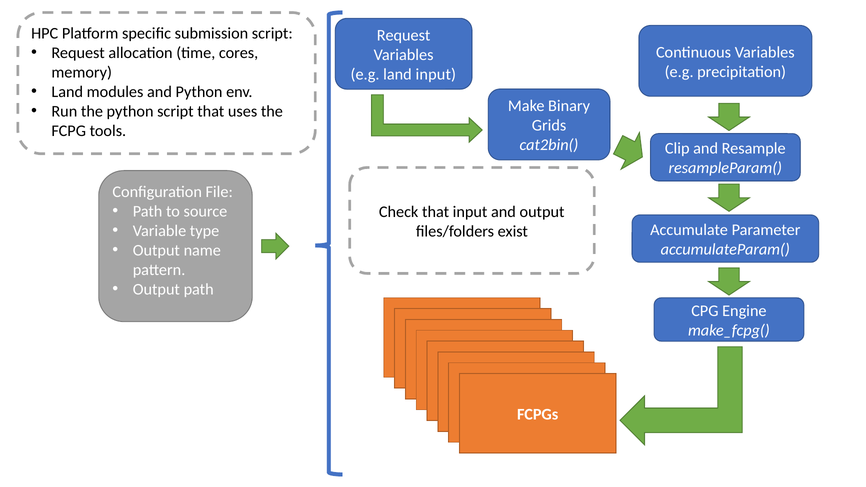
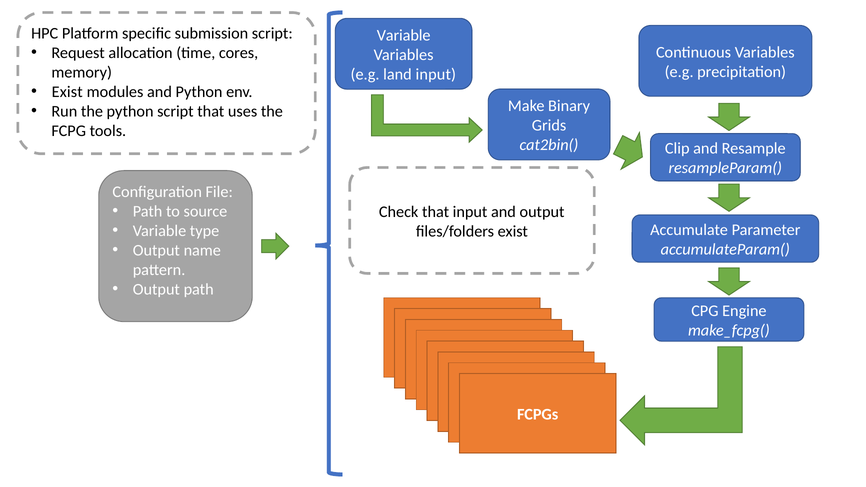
Request: Request -> Variable (404, 35)
Land: Land -> Exist (67, 92)
